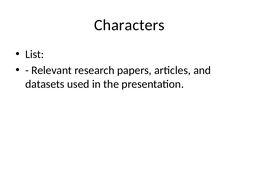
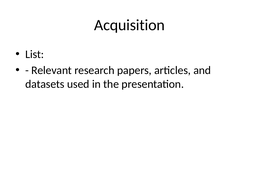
Characters: Characters -> Acquisition (129, 25)
